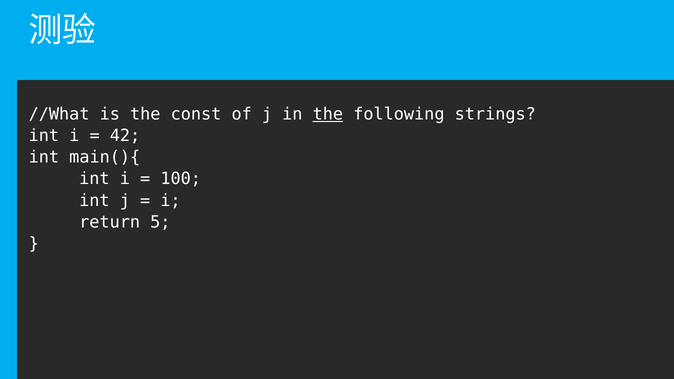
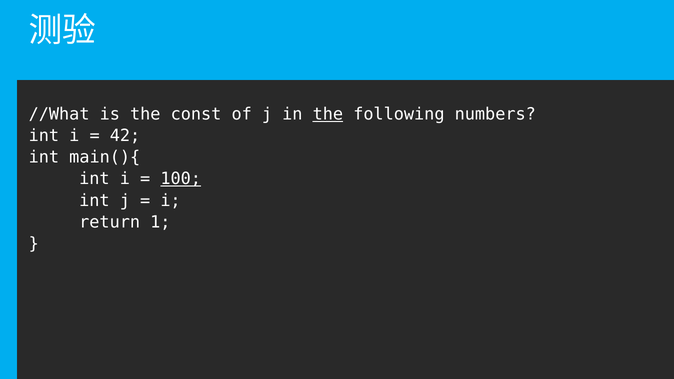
strings: strings -> numbers (495, 114)
100 underline: none -> present (181, 179)
5: 5 -> 1 (160, 222)
